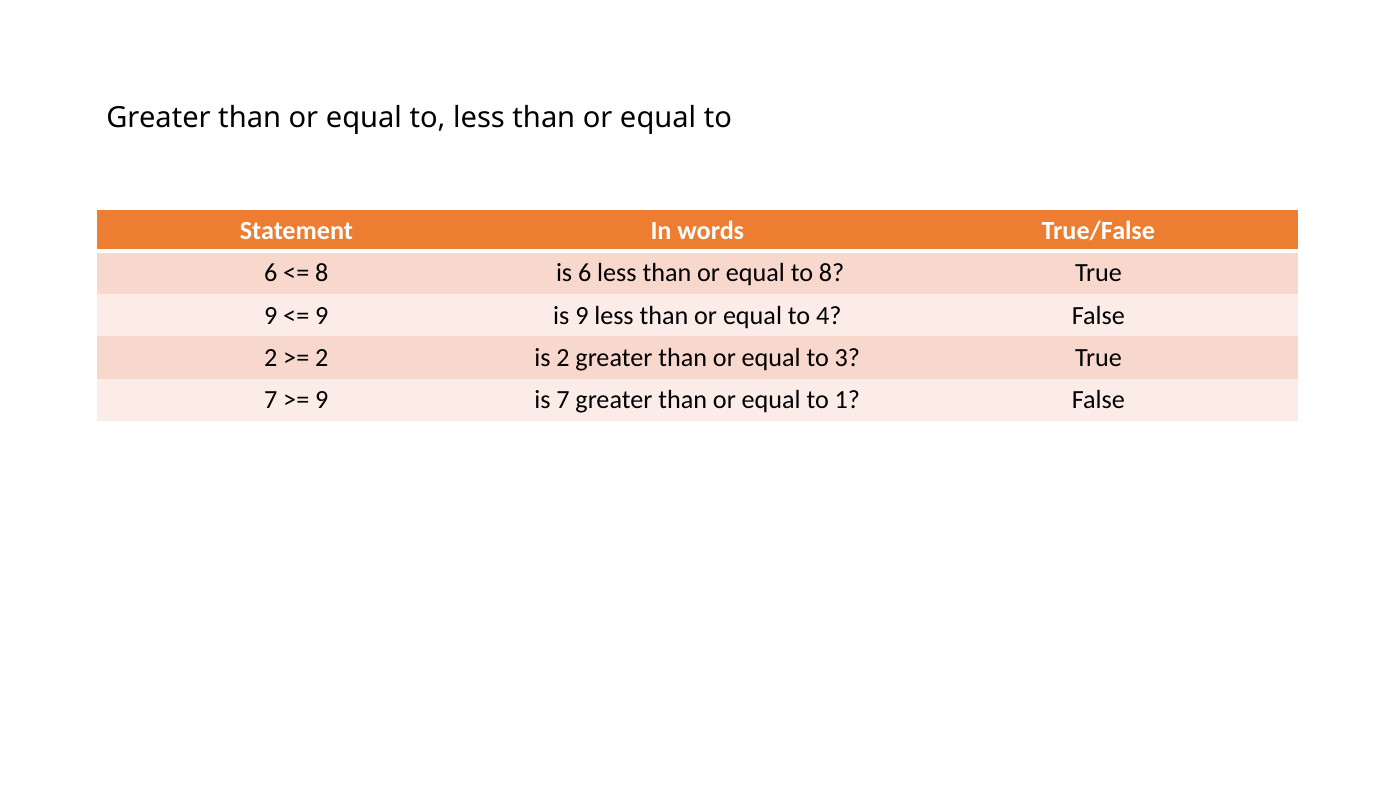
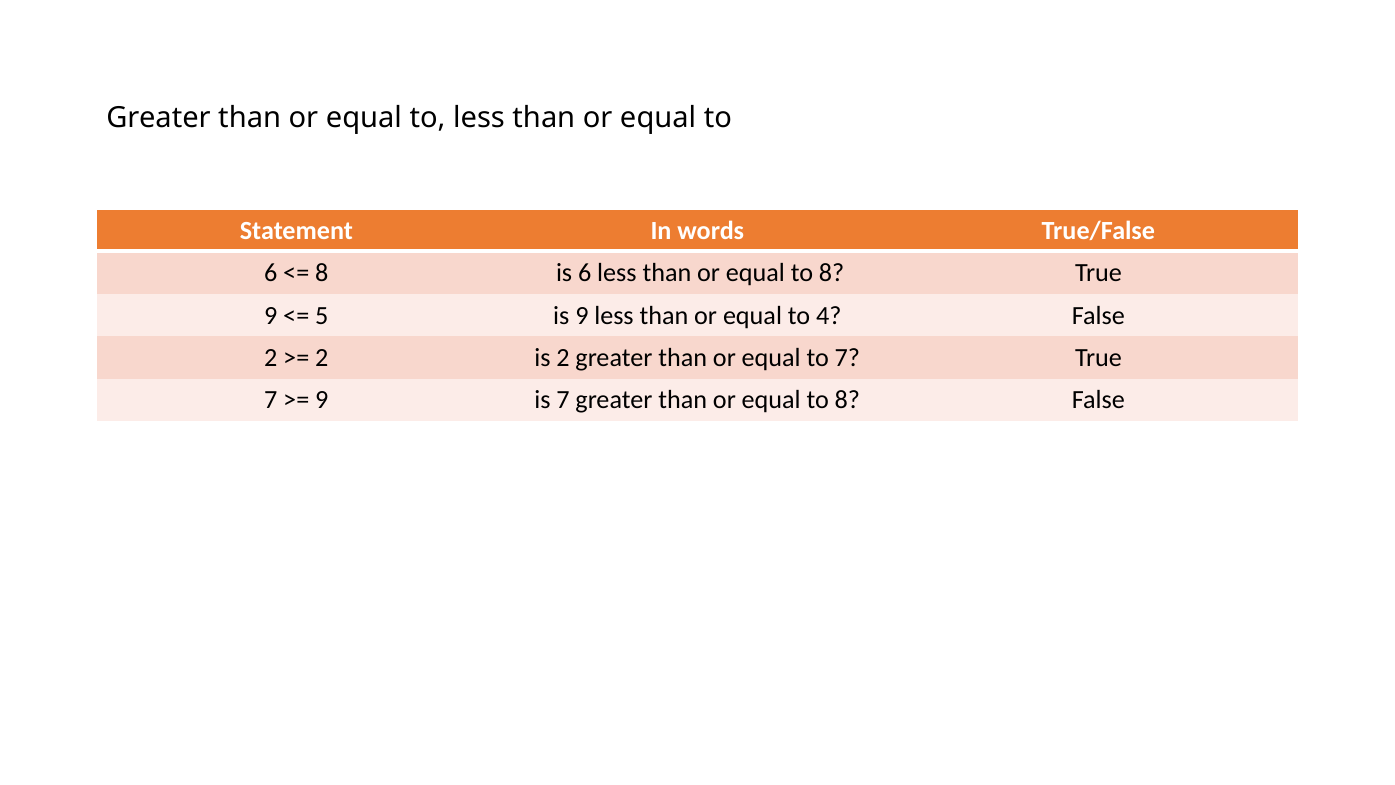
9: 9 -> 5 (322, 315)
to 3: 3 -> 7 (847, 358)
1: 1 -> 8 (847, 400)
